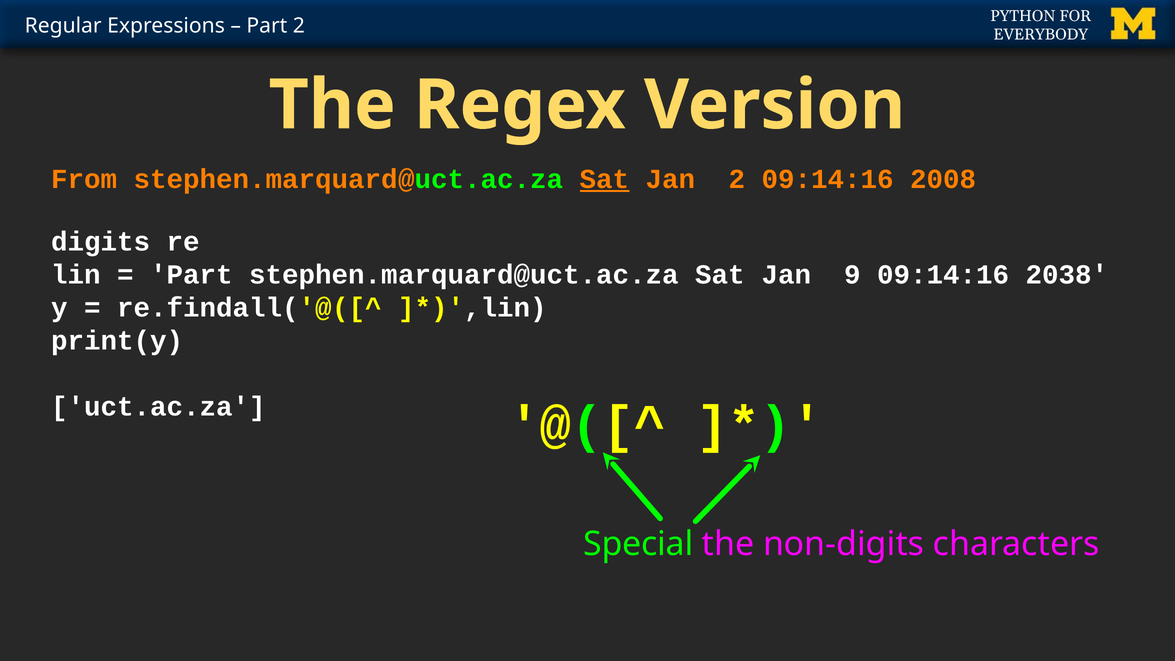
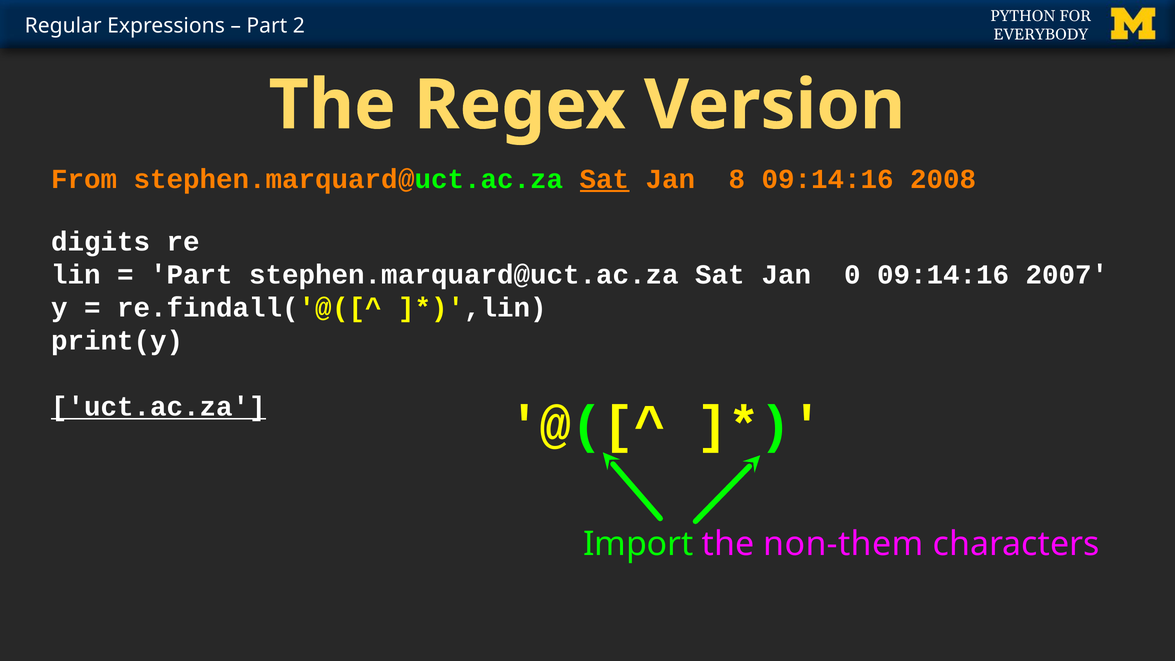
Jan 2: 2 -> 8 (737, 179)
9: 9 -> 0 (852, 275)
2038: 2038 -> 2007 (1067, 275)
uct.ac.za underline: none -> present (159, 407)
Special: Special -> Import (638, 544)
non-digits: non-digits -> non-them (843, 544)
